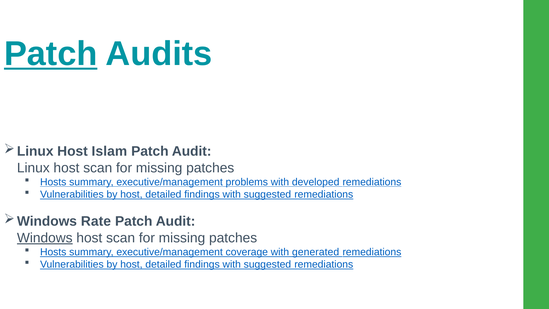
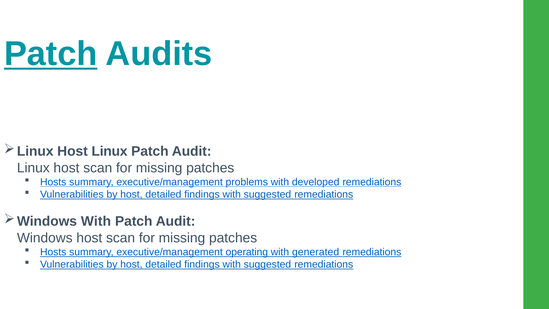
Host Islam: Islam -> Linux (110, 151)
Rate: Rate -> With (96, 221)
Windows underline: present -> none (45, 238)
coverage: coverage -> operating (247, 252)
